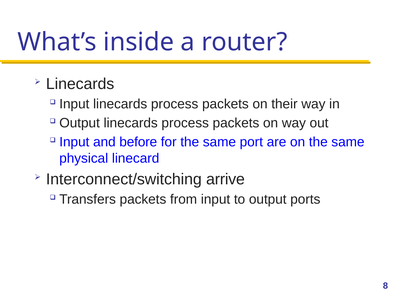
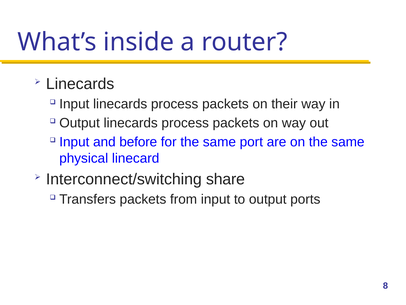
arrive: arrive -> share (225, 179)
